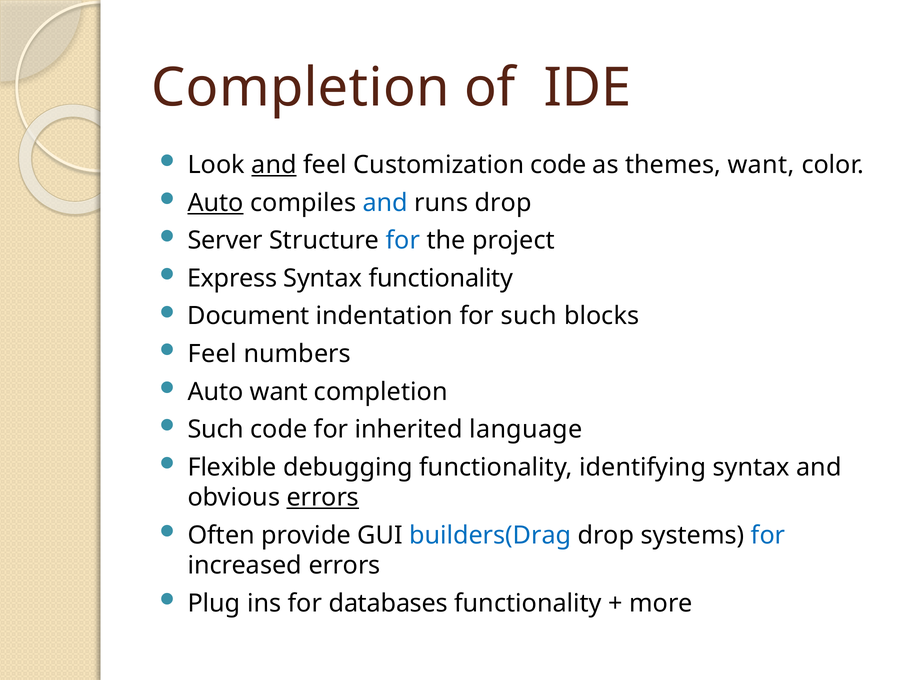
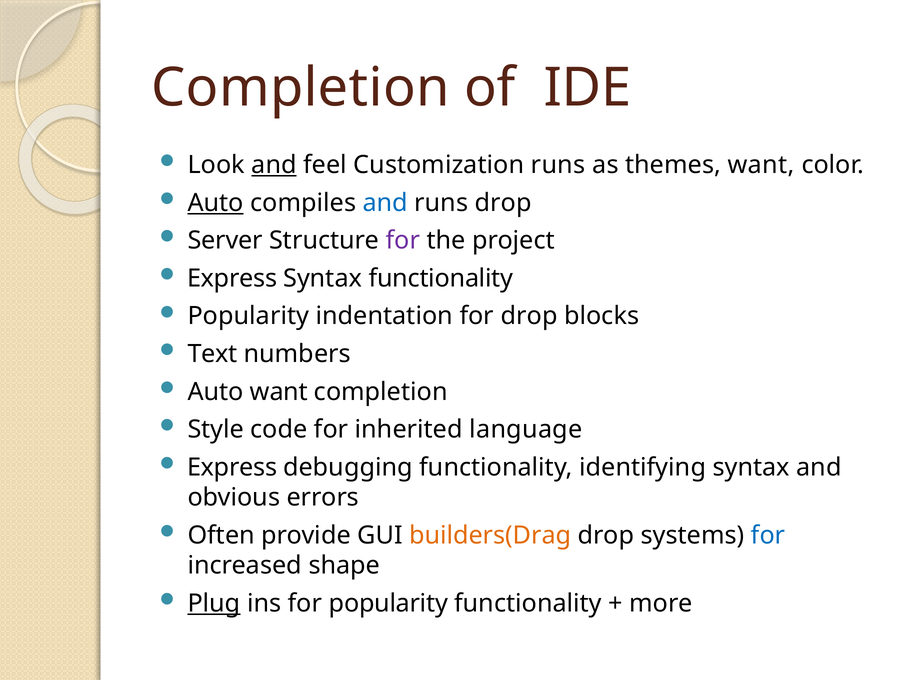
Customization code: code -> runs (558, 165)
for colour: blue -> purple (403, 241)
Document: Document -> Popularity (248, 316)
for such: such -> drop (529, 316)
Feel: Feel -> Text (212, 354)
Such: Such -> Style (216, 430)
Flexible: Flexible -> Express (232, 467)
errors underline: present -> none (323, 498)
builders(Drag colour: blue -> orange (490, 536)
increased errors: errors -> shape (344, 566)
Plug underline: none -> present (214, 604)
for databases: databases -> popularity (388, 604)
